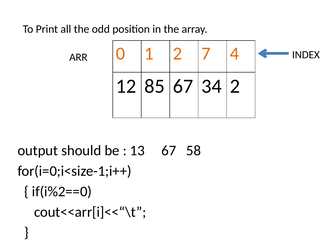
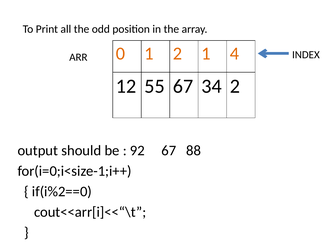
2 7: 7 -> 1 (206, 53)
85: 85 -> 55 (155, 86)
13: 13 -> 92 (137, 150)
58: 58 -> 88 (194, 150)
